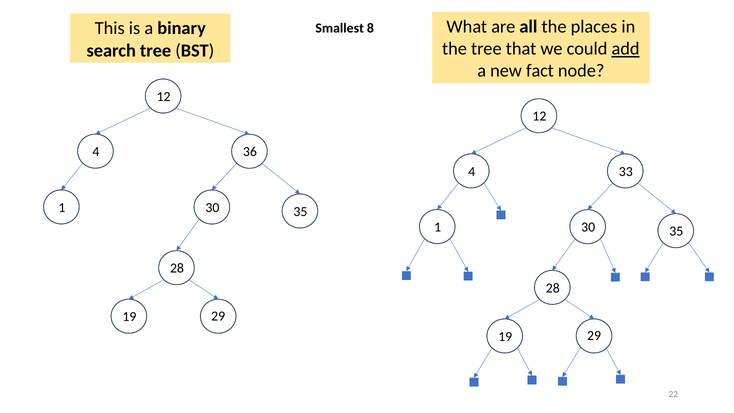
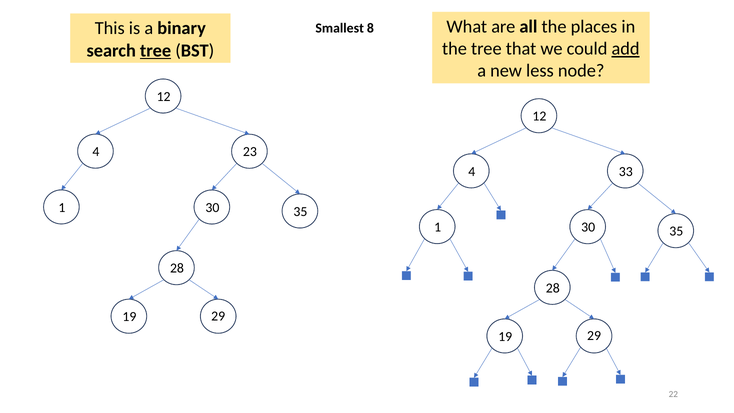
tree underline: none -> present (156, 50)
fact: fact -> less (540, 71)
36: 36 -> 23 (250, 152)
